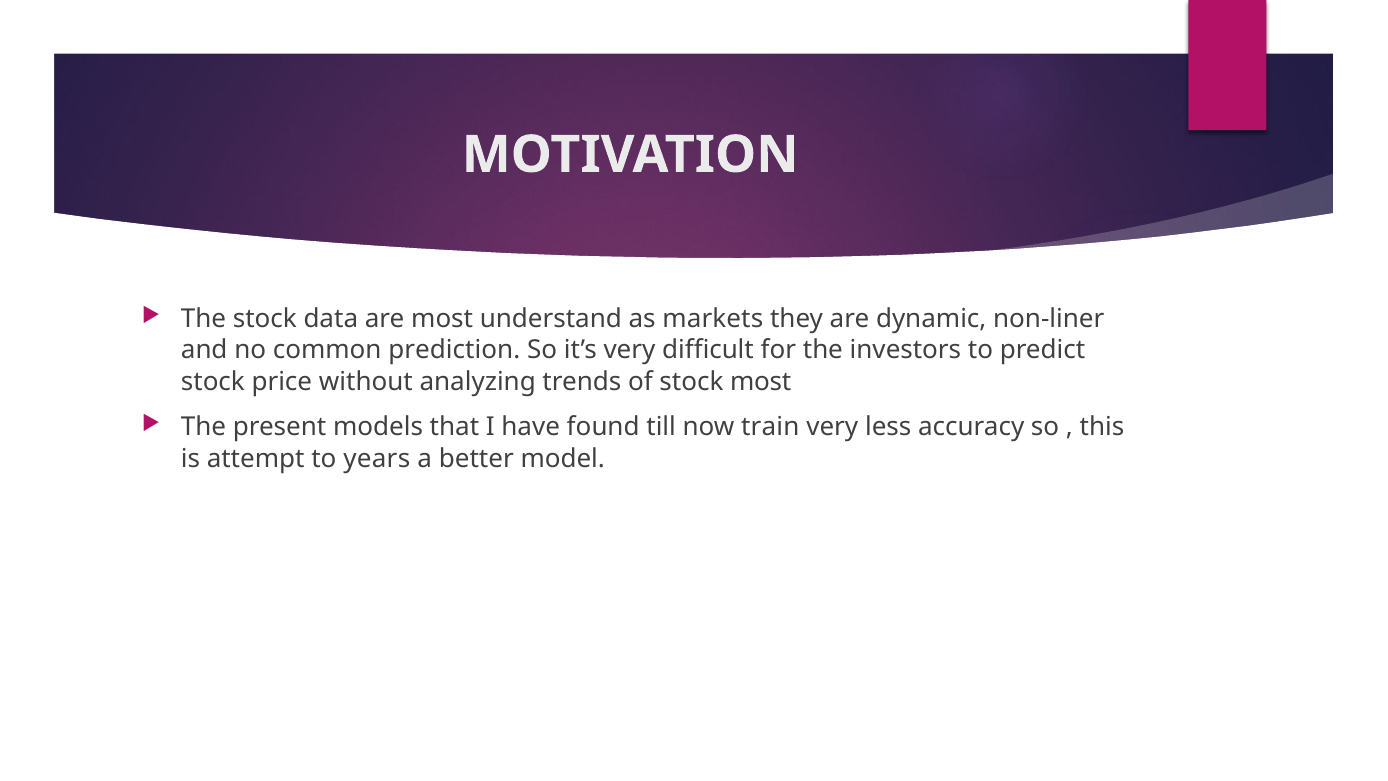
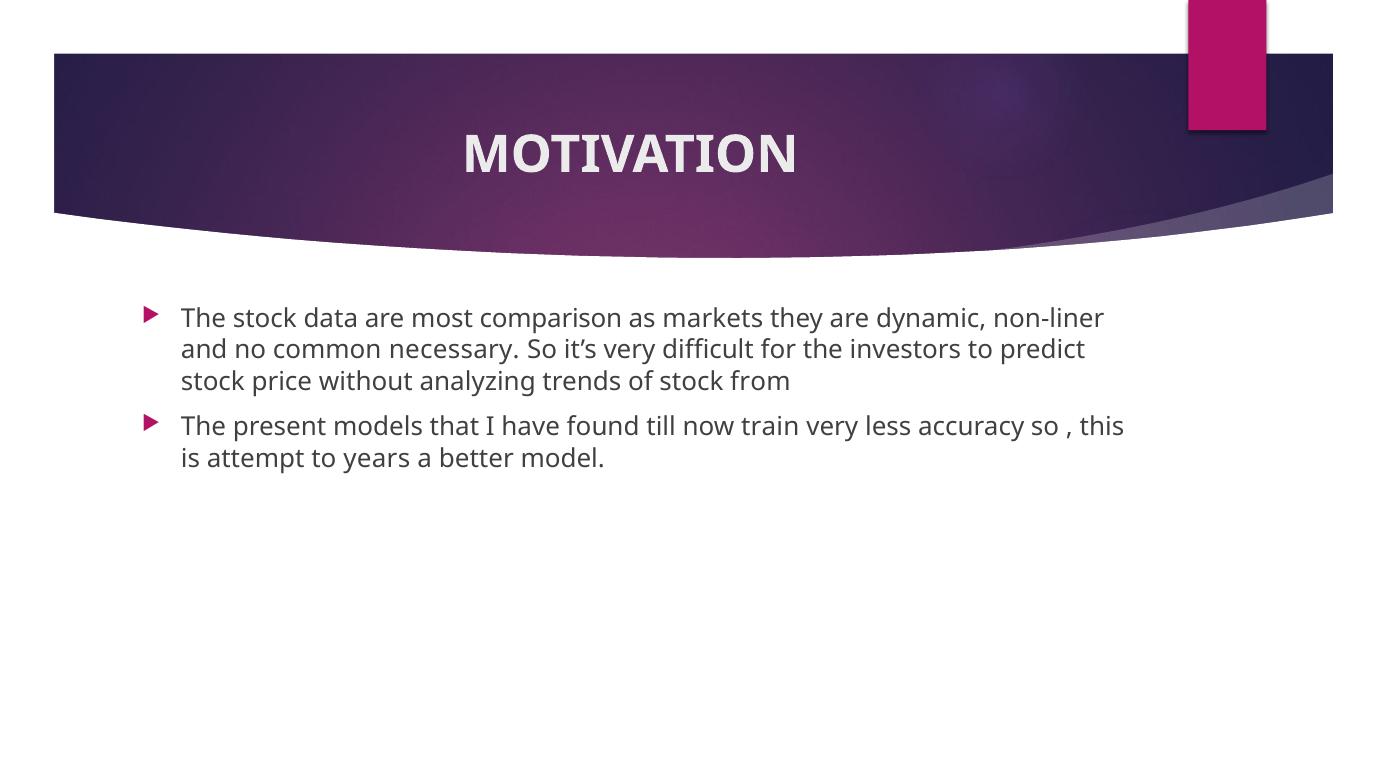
understand: understand -> comparison (551, 319)
prediction: prediction -> necessary (454, 350)
stock most: most -> from (760, 381)
